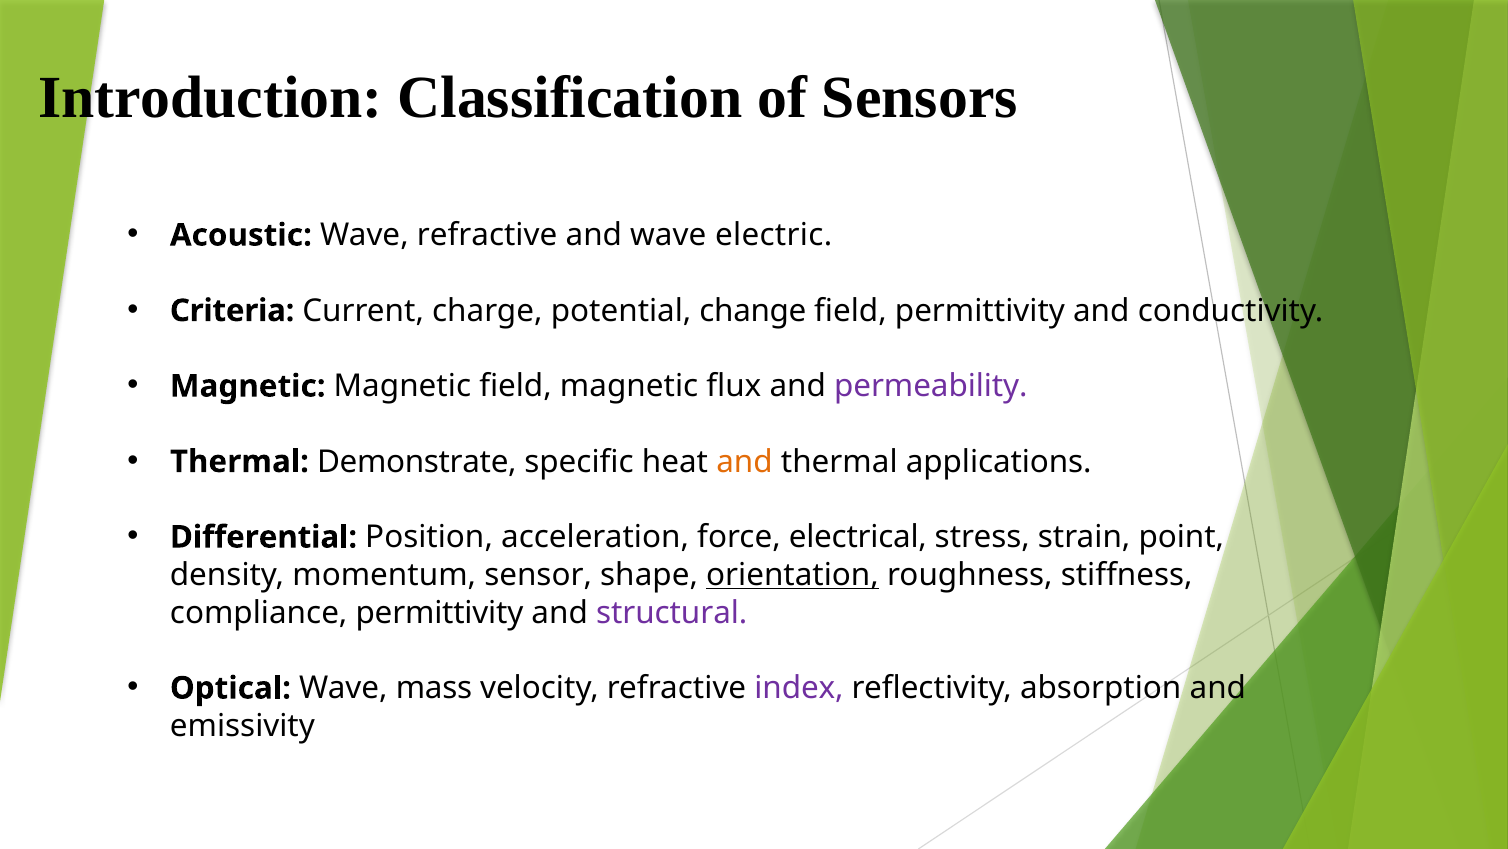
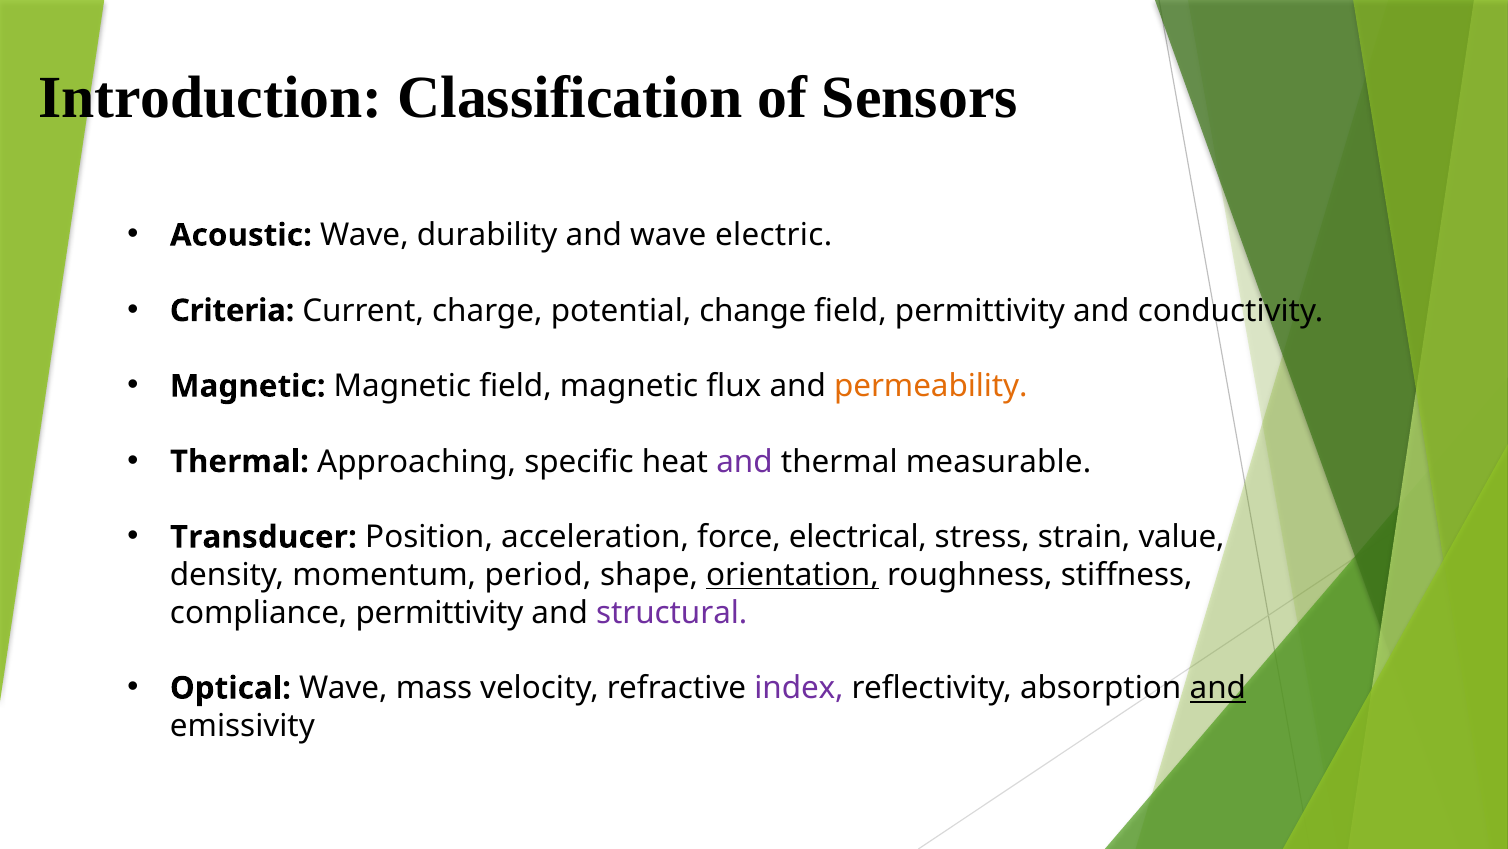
Wave refractive: refractive -> durability (487, 235)
permeability colour: purple -> orange (931, 386)
Demonstrate: Demonstrate -> Approaching (417, 461)
and colour: orange -> purple (745, 461)
applications: applications -> measurable (999, 461)
Differential: Differential -> Transducer (263, 537)
point: point -> value (1181, 537)
sensor: sensor -> period (538, 574)
and underline: none -> present (1218, 688)
